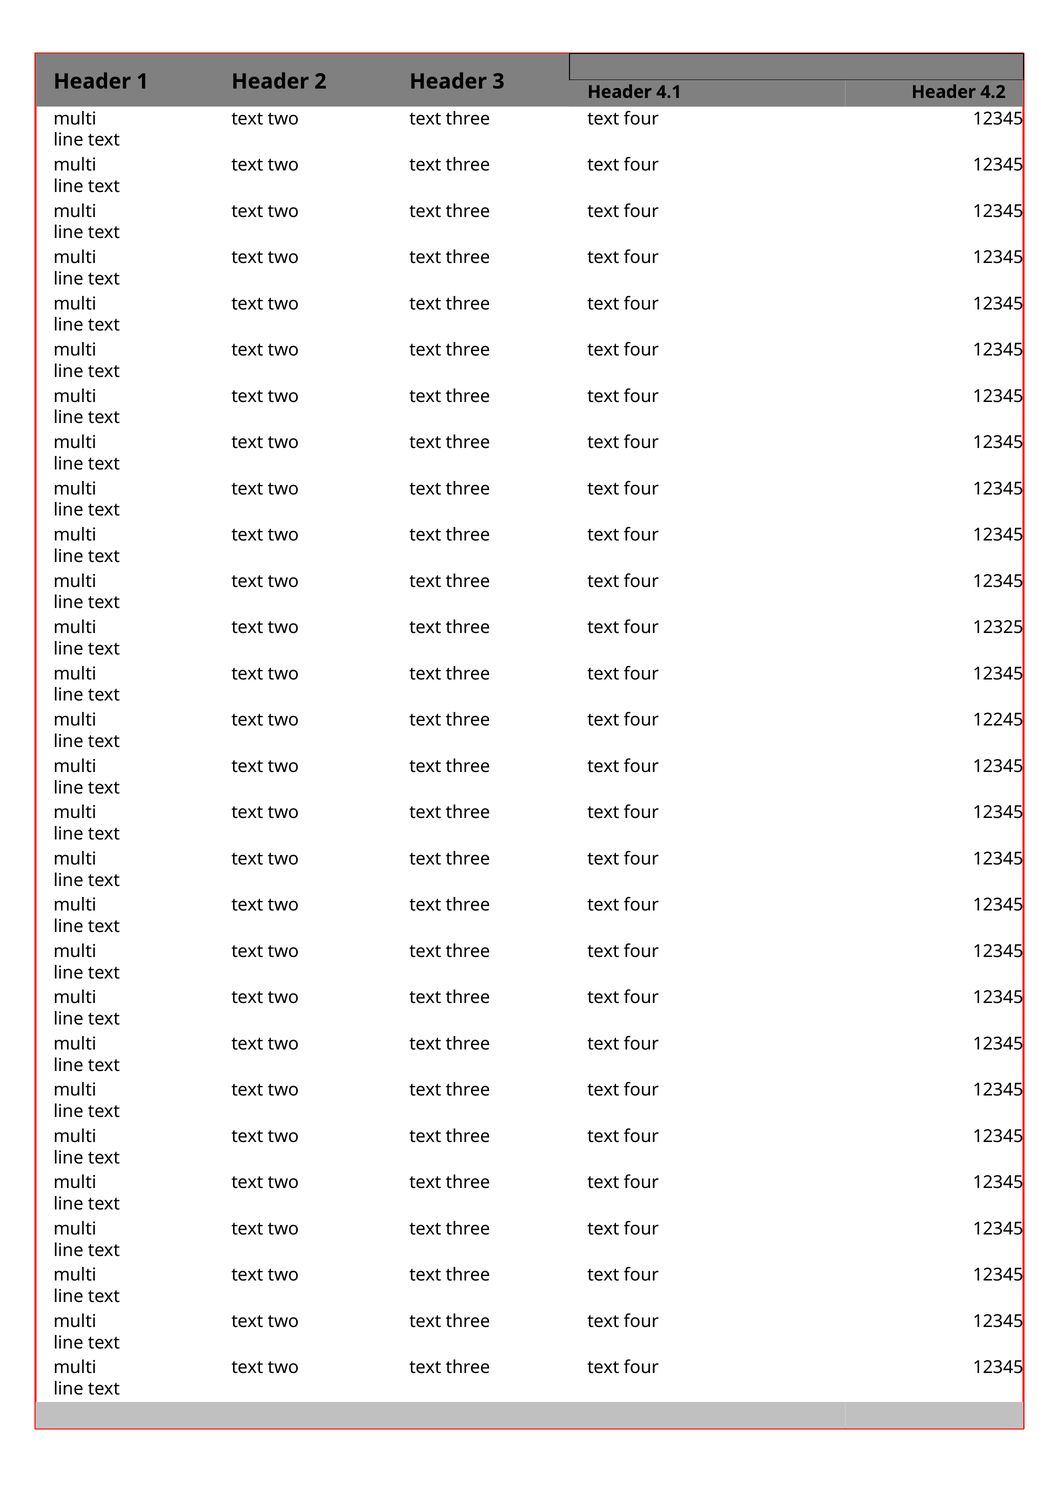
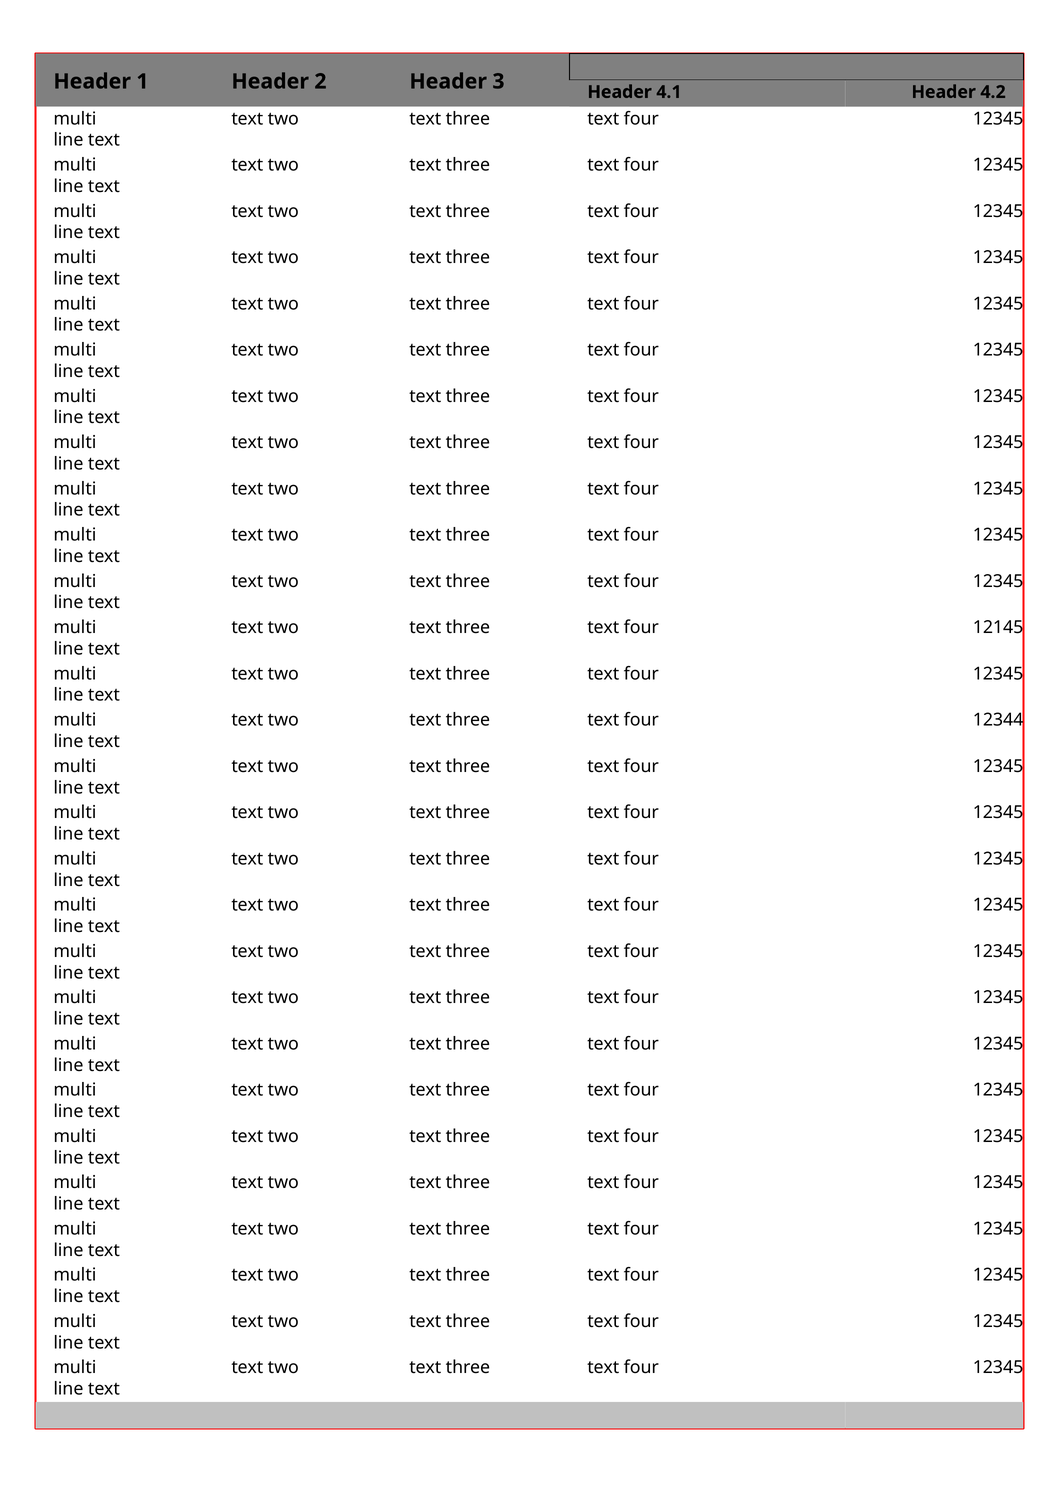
12325: 12325 -> 12145 (998, 628)
12245: 12245 -> 12344 (998, 720)
